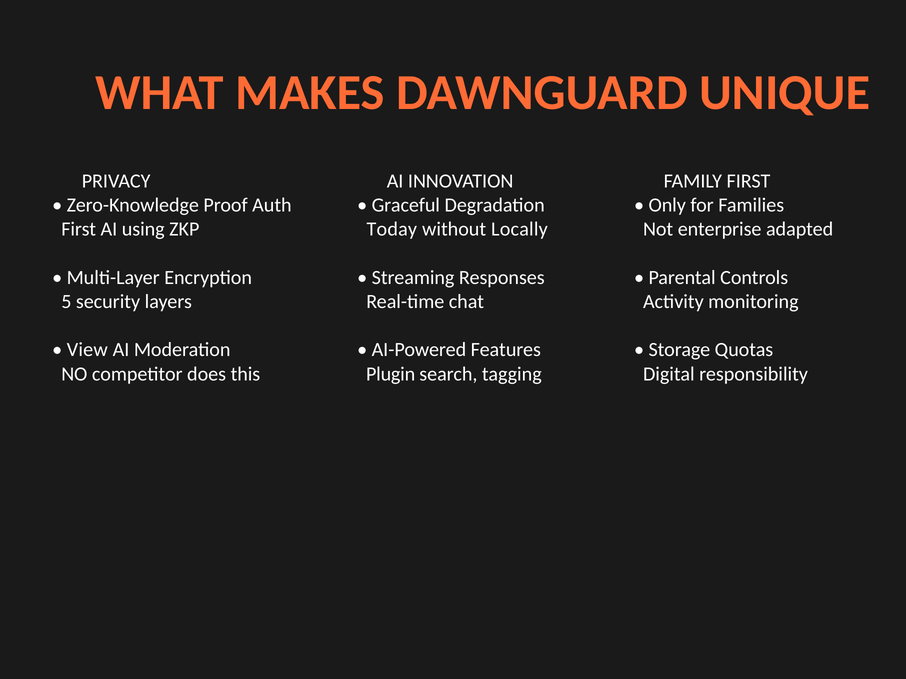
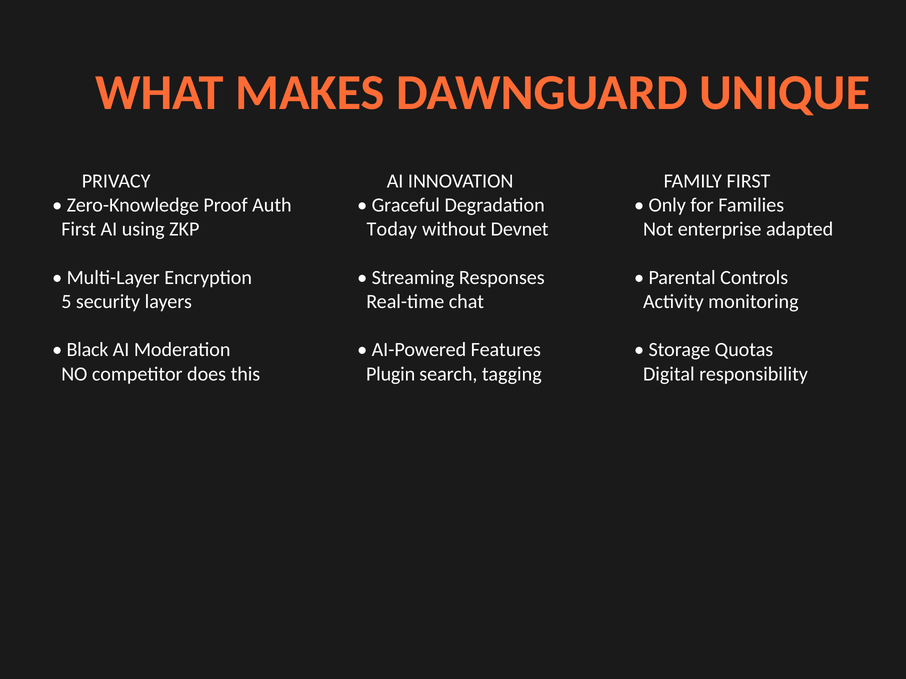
Locally: Locally -> Devnet (520, 229)
View: View -> Black (88, 350)
